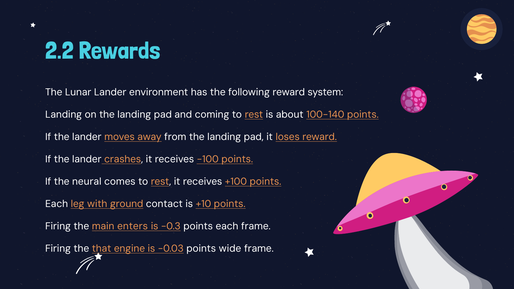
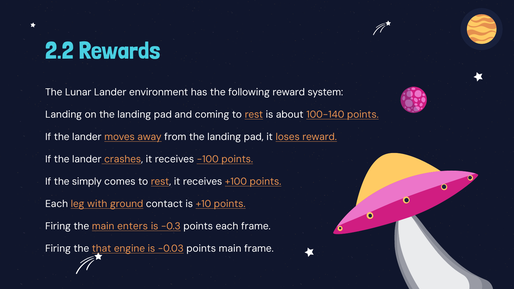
neural: neural -> simply (87, 182)
points wide: wide -> main (230, 249)
